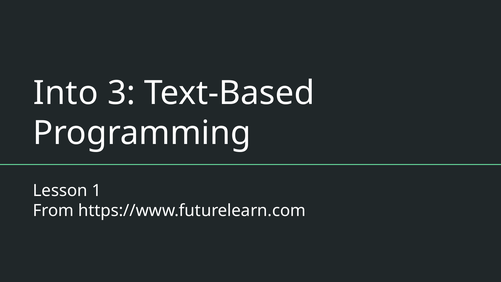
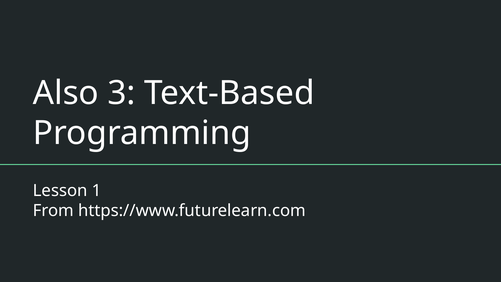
Into: Into -> Also (66, 93)
